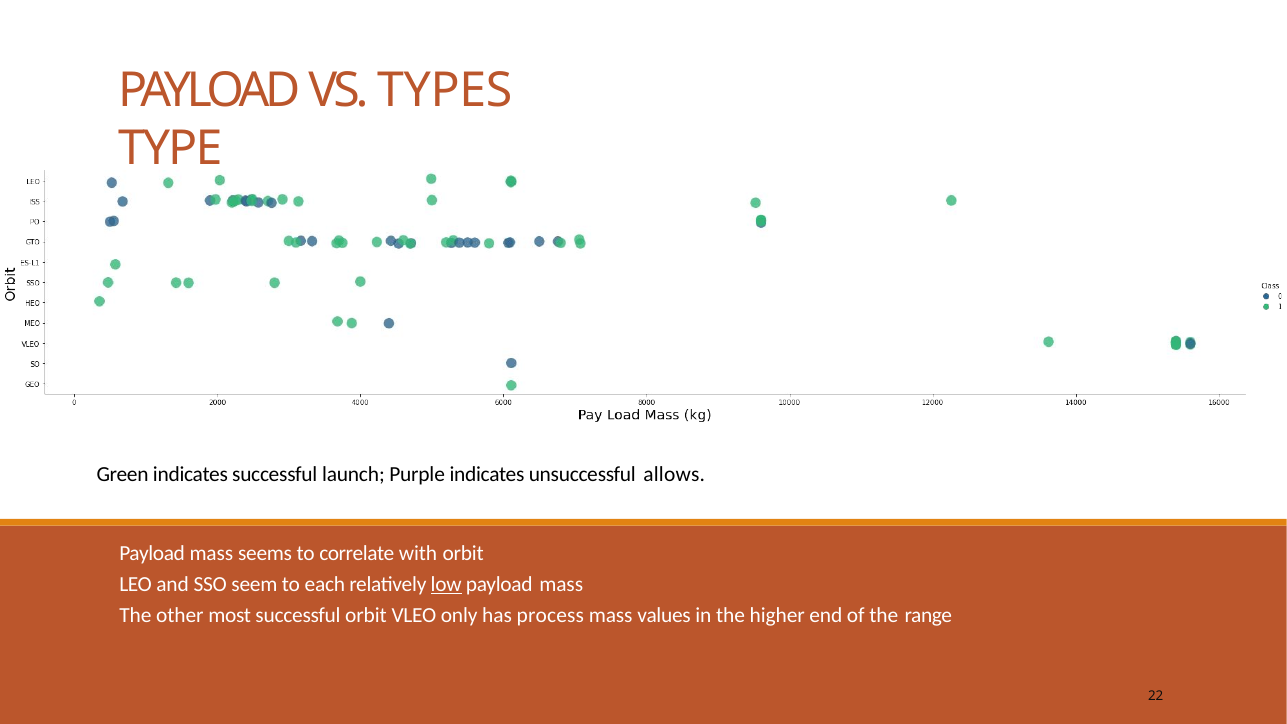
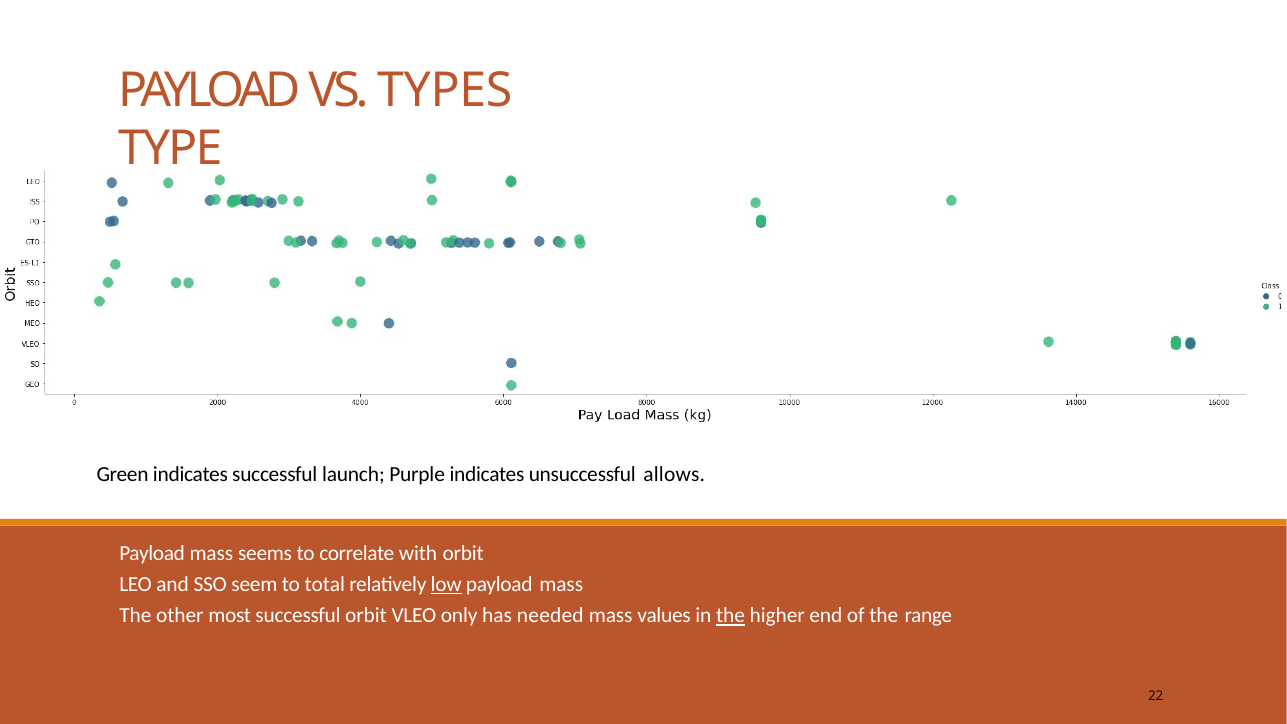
each: each -> total (325, 584)
process: process -> needed (550, 616)
the underline: none -> present (730, 616)
